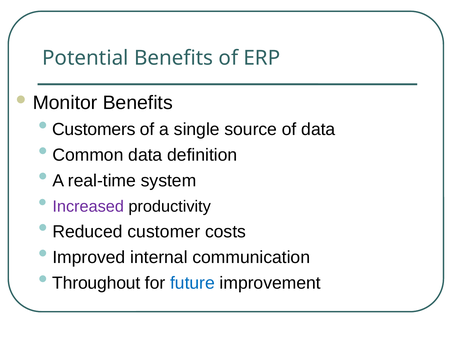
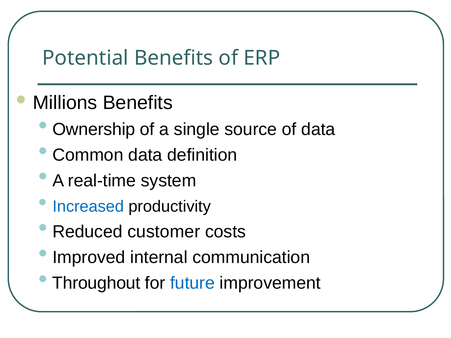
Monitor: Monitor -> Millions (65, 103)
Customers: Customers -> Ownership (94, 129)
Increased colour: purple -> blue (88, 207)
